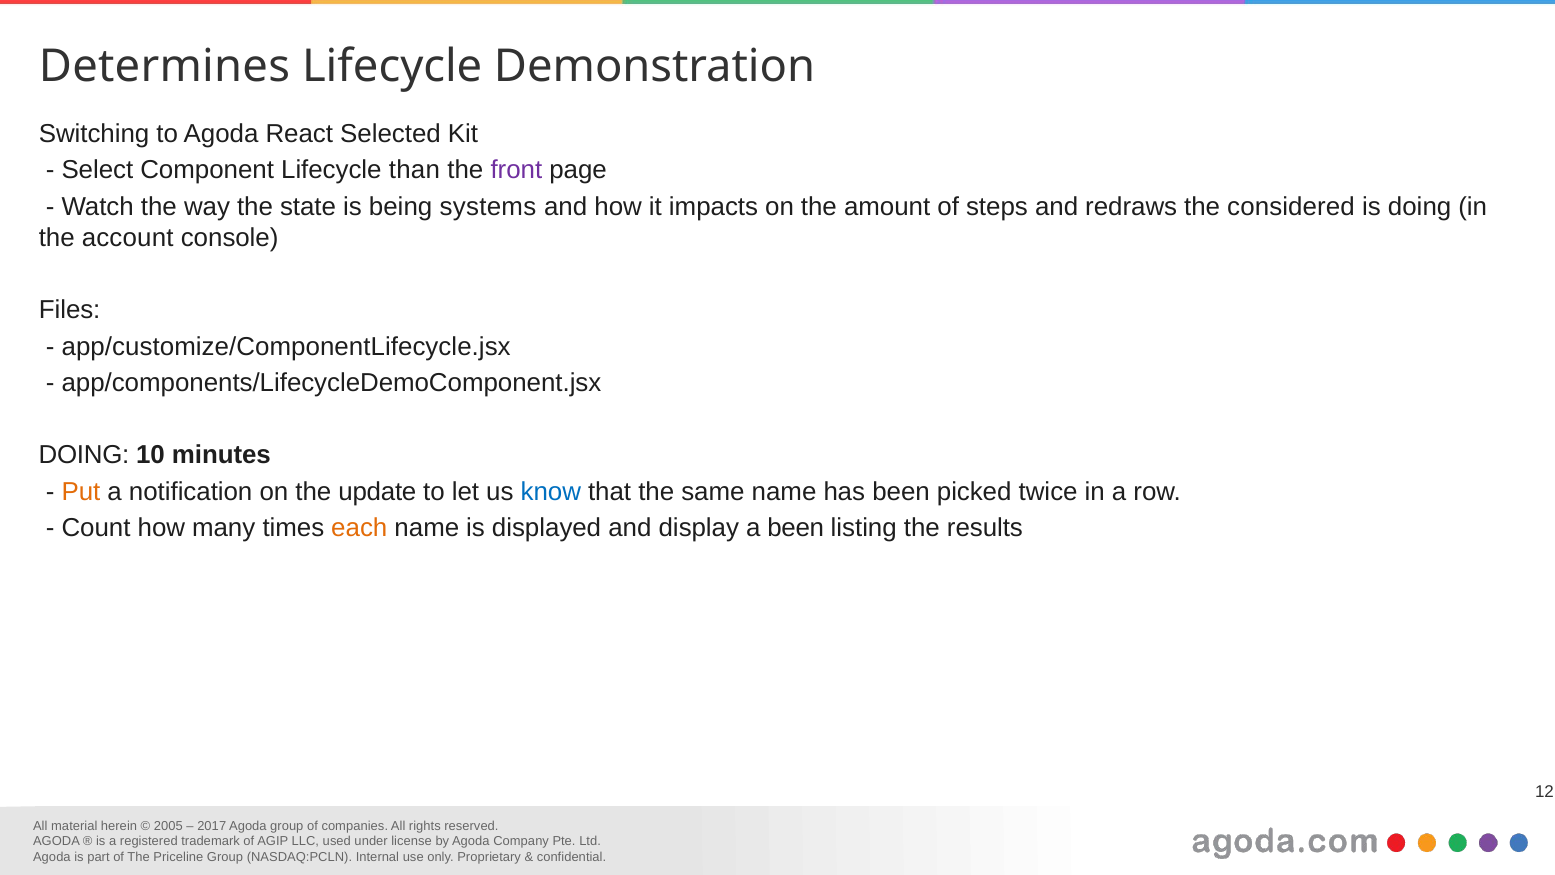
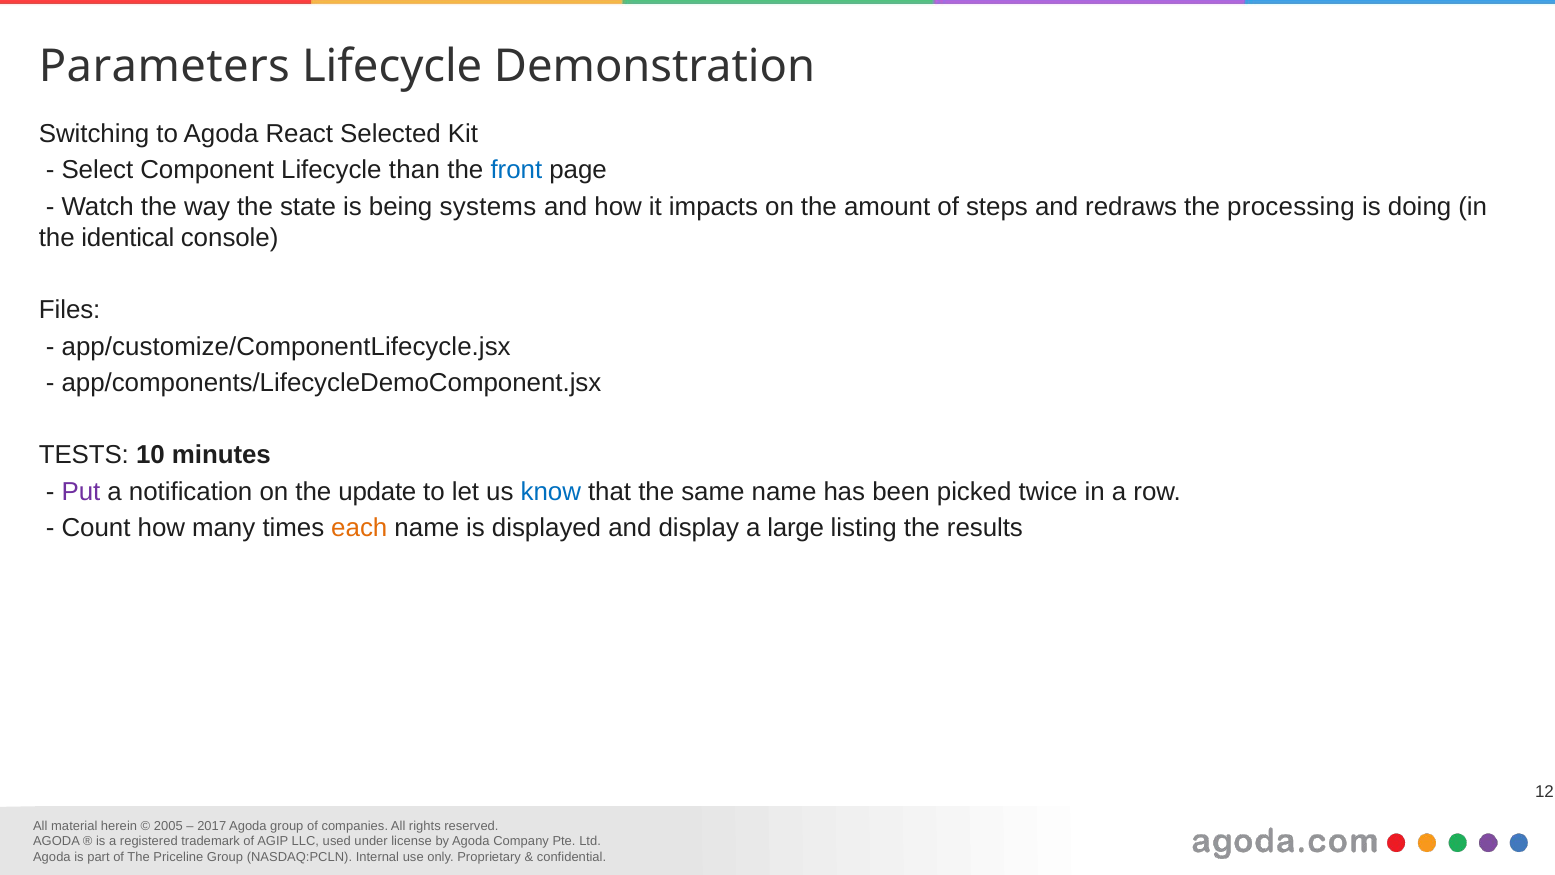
Determines: Determines -> Parameters (164, 66)
front colour: purple -> blue (516, 170)
considered: considered -> processing (1291, 207)
account: account -> identical (128, 238)
DOING: DOING -> TESTS (84, 455)
Put colour: orange -> purple (81, 492)
a been: been -> large (796, 528)
